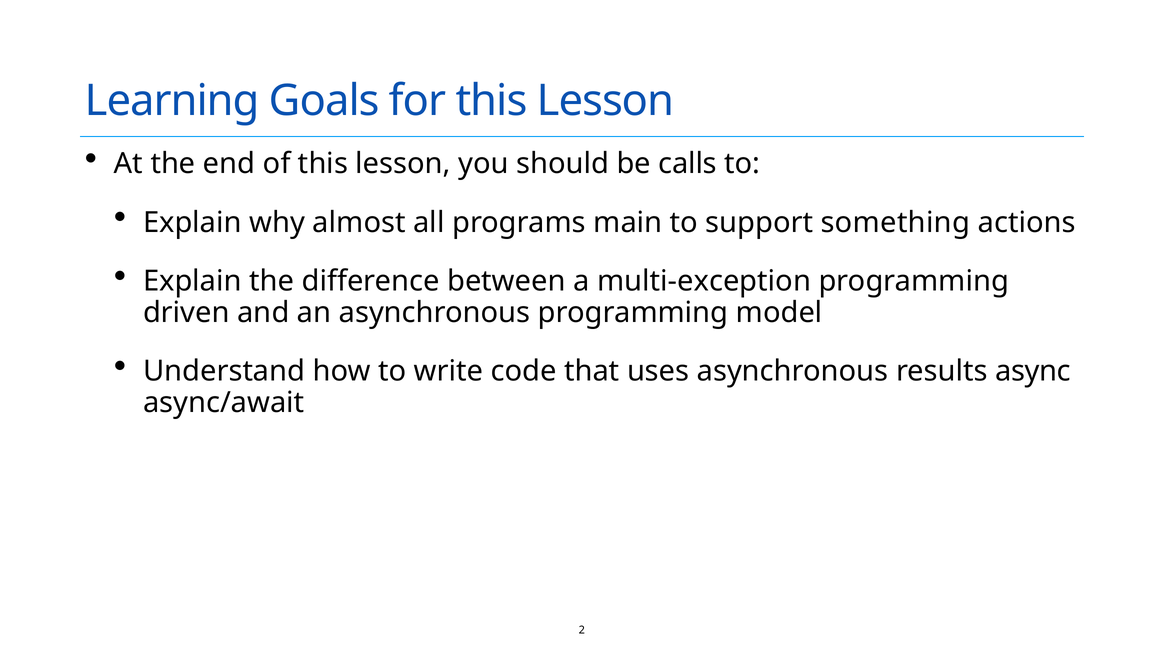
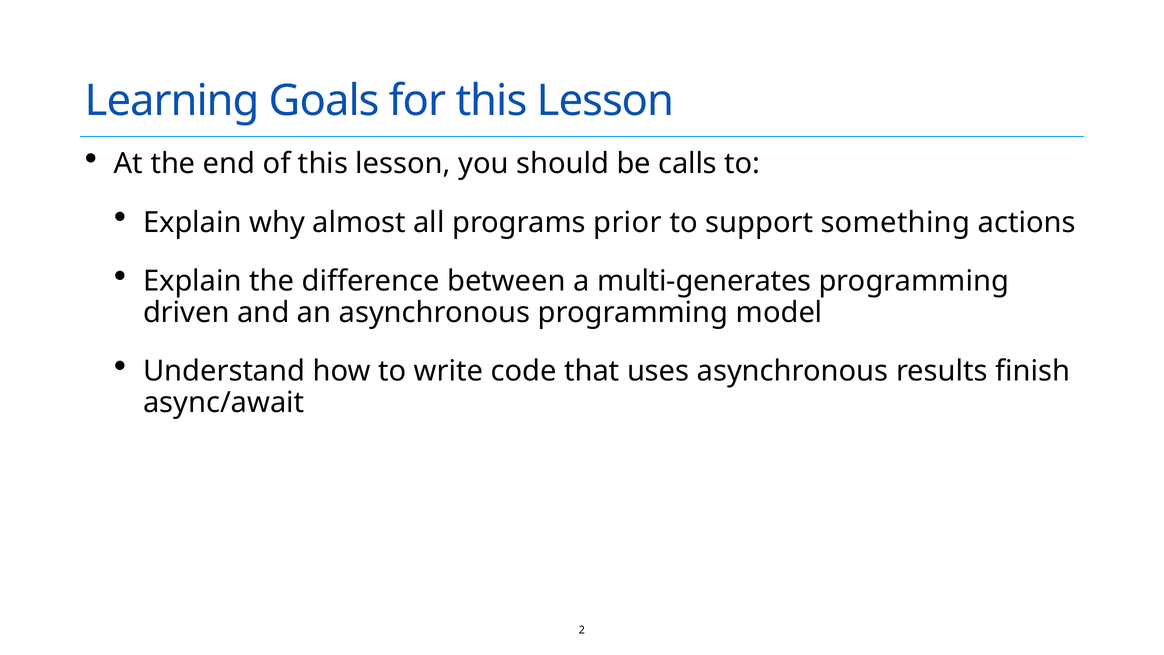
main: main -> prior (628, 222)
multi-exception: multi-exception -> multi-generates (704, 281)
async: async -> finish (1033, 371)
